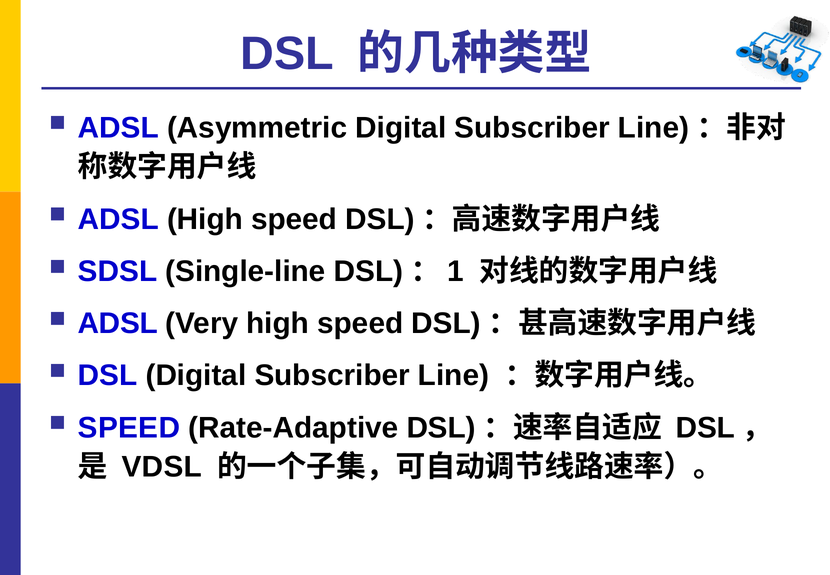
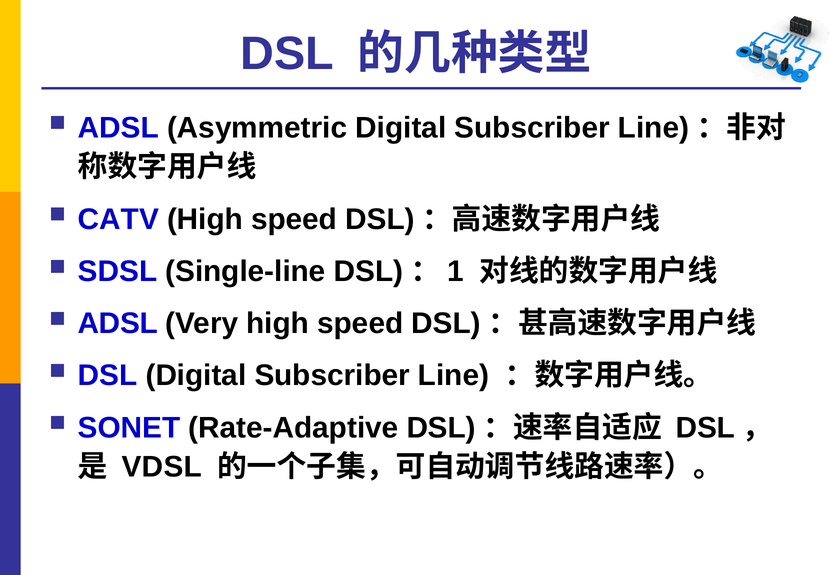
ADSL: ADSL -> CATV (118, 219)
SPEED: SPEED -> SONET (129, 427)
